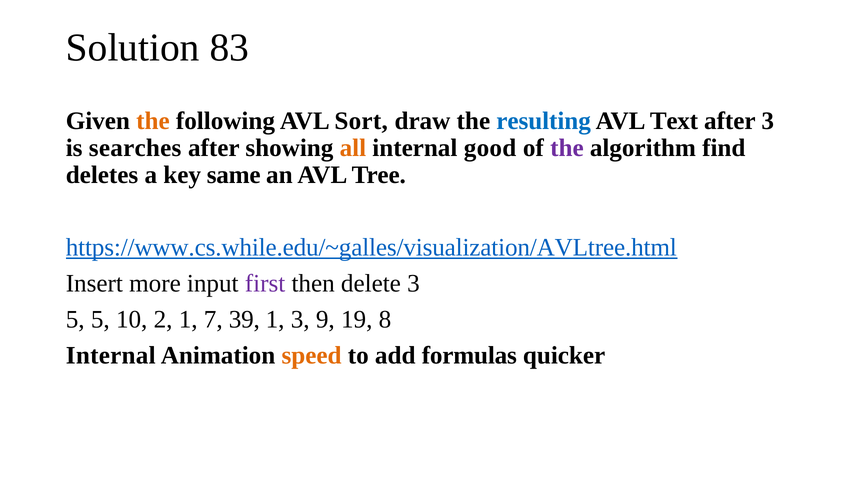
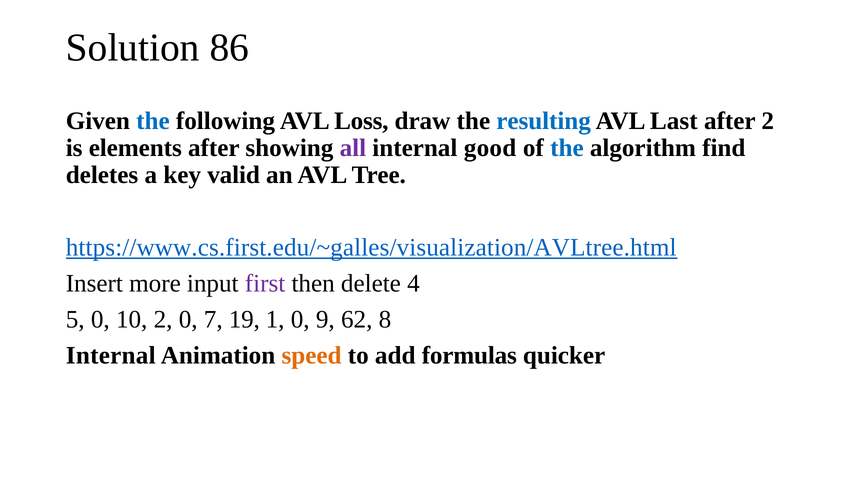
83: 83 -> 86 (229, 48)
the colour: orange -> blue (153, 121)
Sort: Sort -> Loss (361, 121)
Text: Text -> Last (674, 121)
after 3: 3 -> 2 (768, 121)
searches: searches -> elements (135, 148)
all colour: orange -> purple (353, 148)
the colour: purple -> blue (567, 148)
same: same -> valid (234, 175)
https://www.cs.while.edu/~galles/visualization/AVLtree.html: https://www.cs.while.edu/~galles/visualization/AVLtree.html -> https://www.cs.first.edu/~galles/visualization/AVLtree.html (371, 247)
delete 3: 3 -> 4 (413, 284)
5 5: 5 -> 0 (100, 320)
2 1: 1 -> 0 (188, 320)
39: 39 -> 19 (244, 320)
1 3: 3 -> 0 (300, 320)
19: 19 -> 62 (357, 320)
